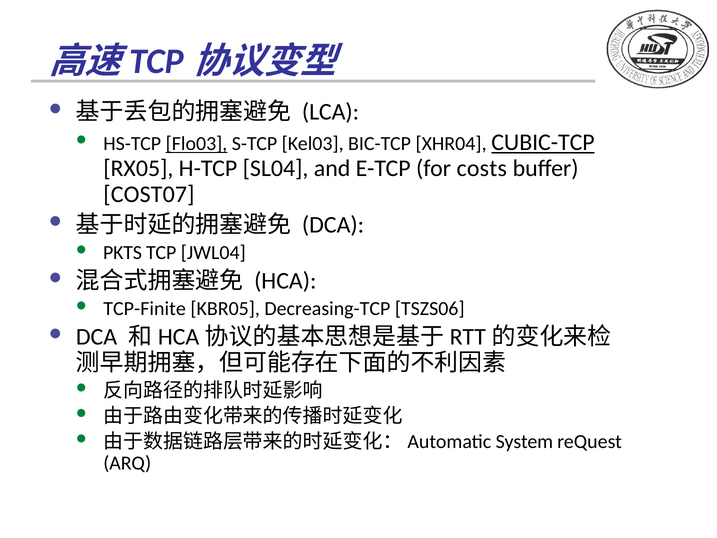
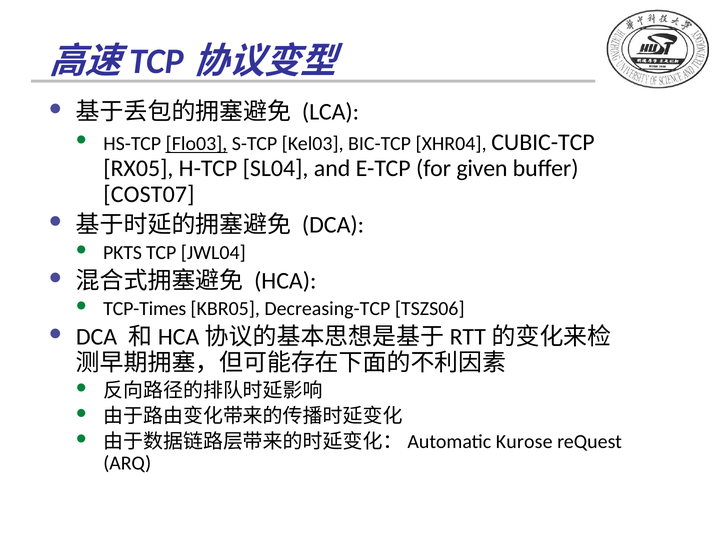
CUBIC-TCP underline: present -> none (543, 143)
costs: costs -> given (482, 168)
TCP-Finite: TCP-Finite -> TCP-Times (145, 308)
System: System -> Kurose (524, 441)
